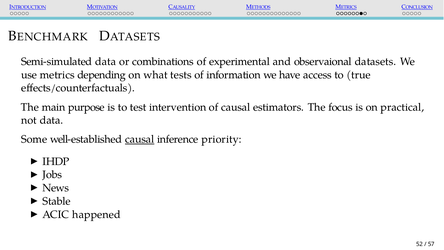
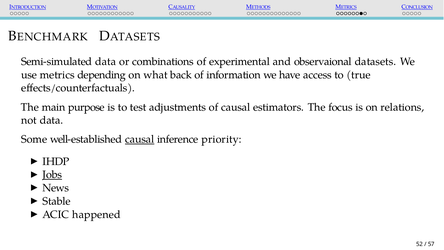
tests: tests -> back (181, 75)
intervention: intervention -> adjustments (178, 107)
practical: practical -> relations (402, 107)
Jobs underline: none -> present (52, 175)
